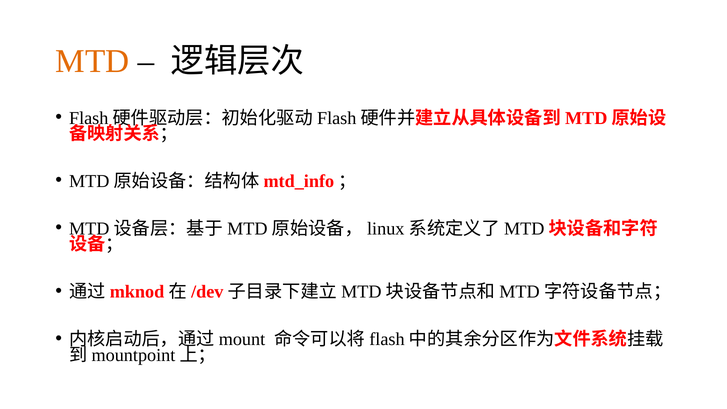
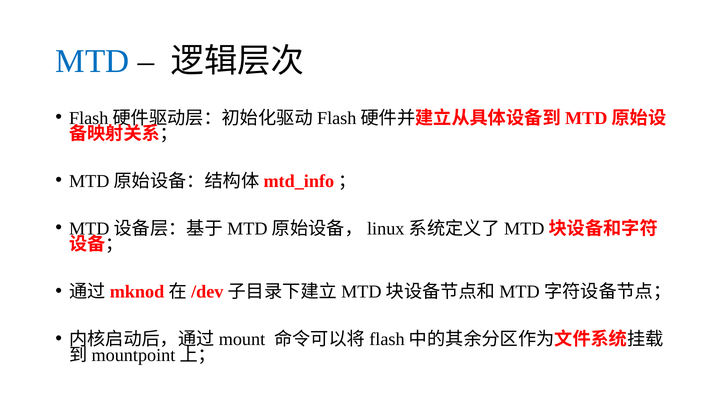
MTD colour: orange -> blue (92, 61)
